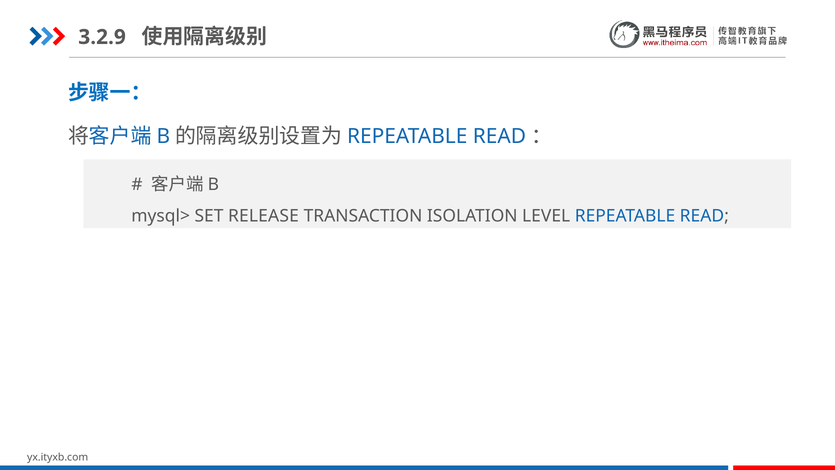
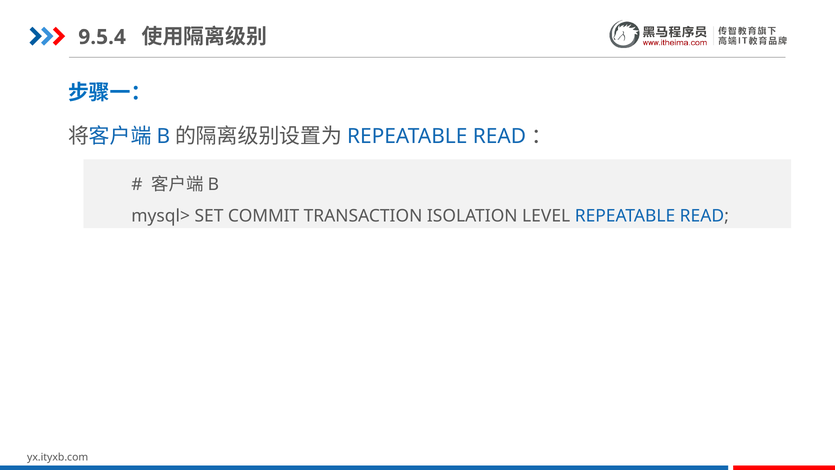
3.2.9: 3.2.9 -> 9.5.4 (102, 37)
RELEASE: RELEASE -> COMMIT (264, 216)
